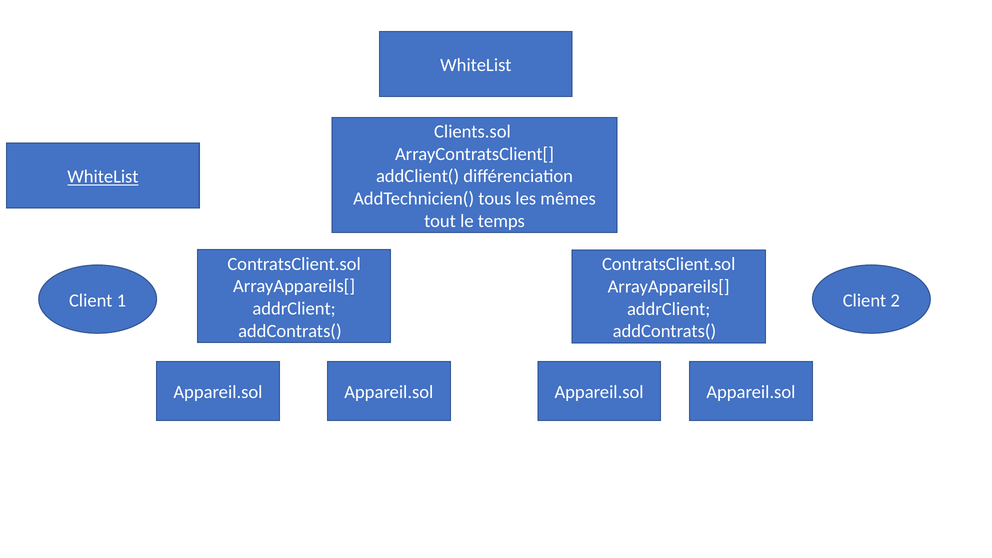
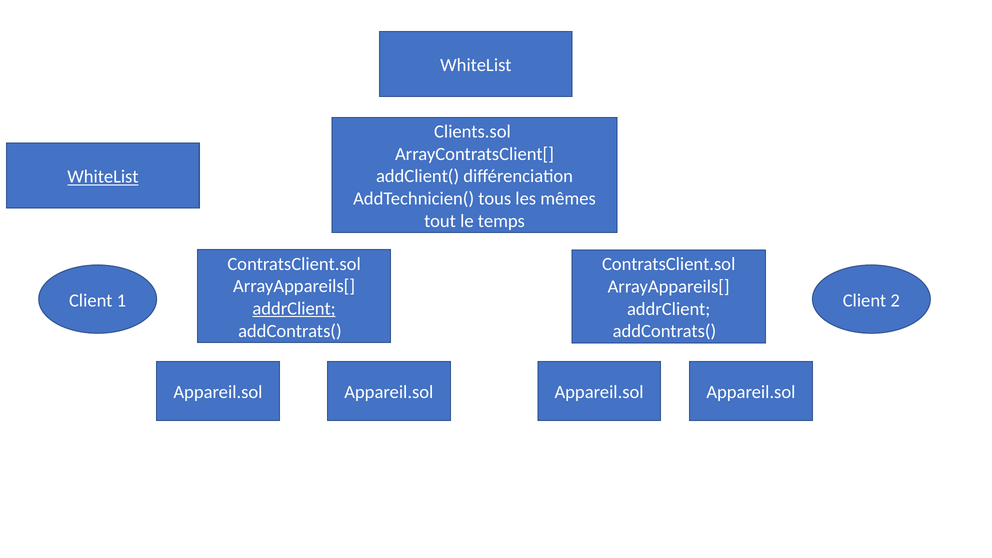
addrClient underline: none -> present (294, 309)
